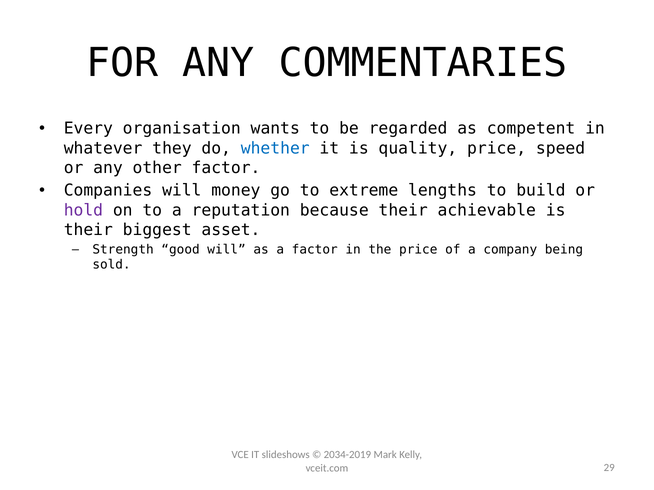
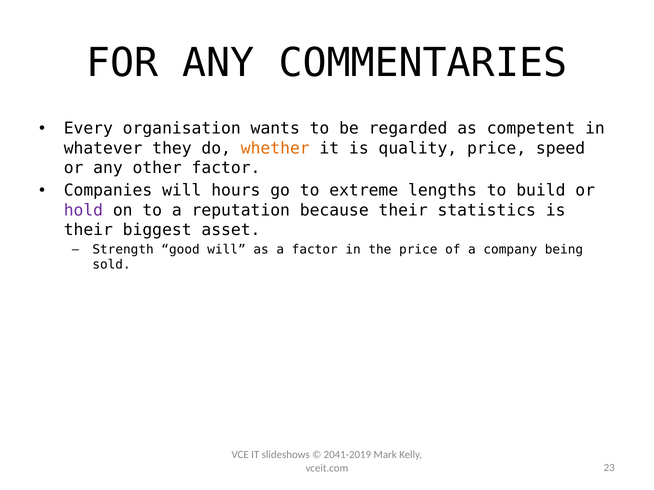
whether colour: blue -> orange (275, 148)
money: money -> hours (236, 191)
achievable: achievable -> statistics (487, 210)
2034-2019: 2034-2019 -> 2041-2019 (347, 455)
29: 29 -> 23 (609, 468)
